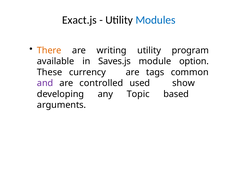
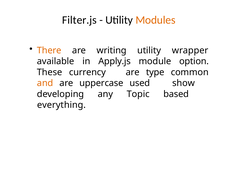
Exact.js: Exact.js -> Filter.js (79, 20)
Modules colour: blue -> orange (155, 20)
program: program -> wrapper (190, 50)
Saves.js: Saves.js -> Apply.js (115, 61)
tags: tags -> type (155, 72)
and colour: purple -> orange (45, 83)
controlled: controlled -> uppercase (101, 83)
arguments: arguments -> everything (61, 105)
